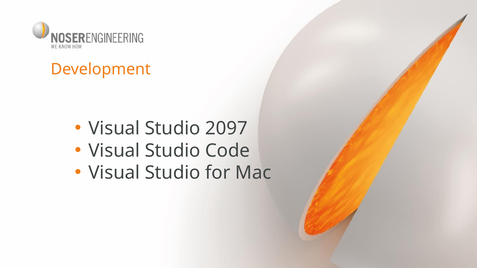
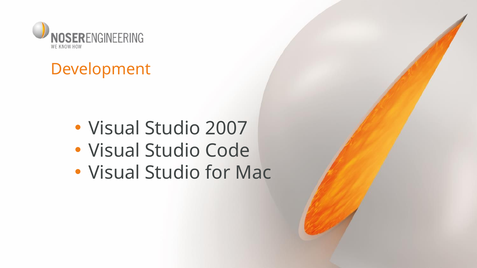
2097: 2097 -> 2007 (226, 129)
